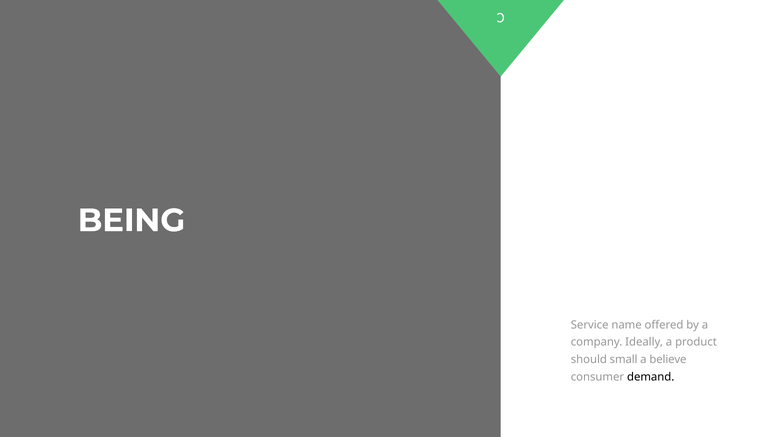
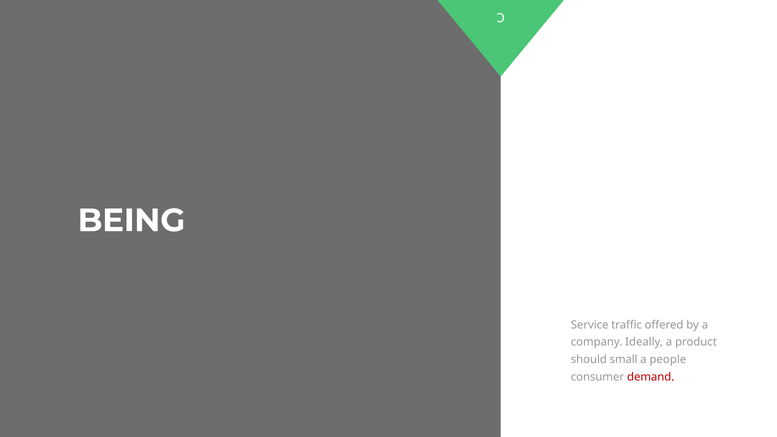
name: name -> traffic (627, 325)
believe: believe -> people (668, 360)
demand colour: black -> red (651, 377)
